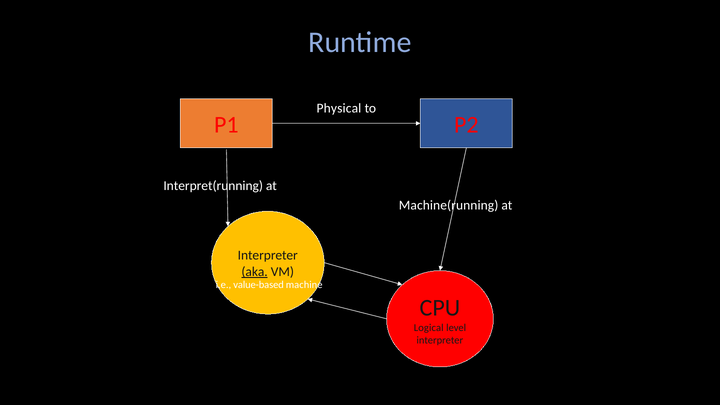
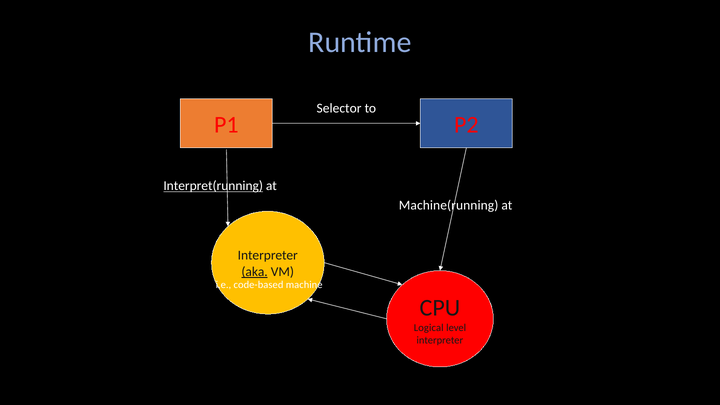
Physical: Physical -> Selector (339, 108)
Interpret(running underline: none -> present (213, 186)
value-based: value-based -> code-based (258, 285)
